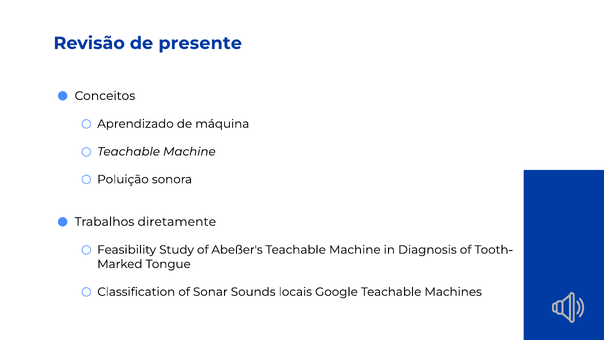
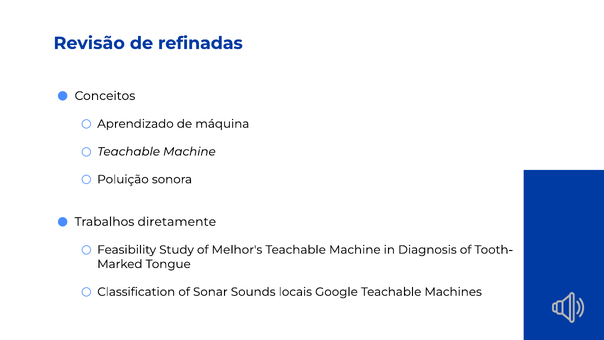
presente: presente -> refinadas (200, 43)
Abeßer's: Abeßer's -> Melhor's (237, 250)
